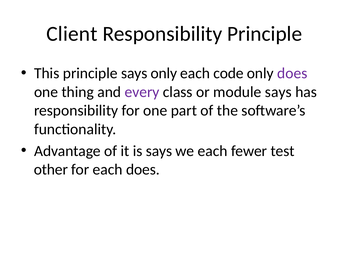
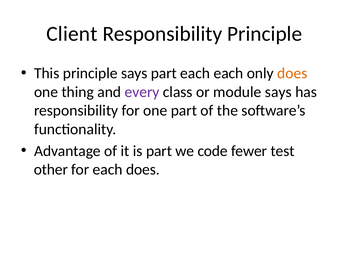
says only: only -> part (164, 73)
each code: code -> each (228, 73)
does colour: purple -> orange (292, 73)
is says: says -> part (159, 151)
we each: each -> code (213, 151)
